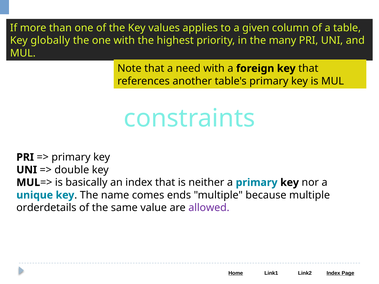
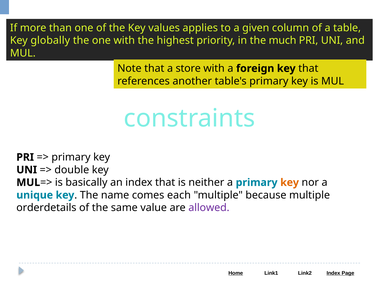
many: many -> much (283, 41)
need: need -> store (188, 69)
key colour: black -> orange (290, 183)
ends: ends -> each (179, 195)
